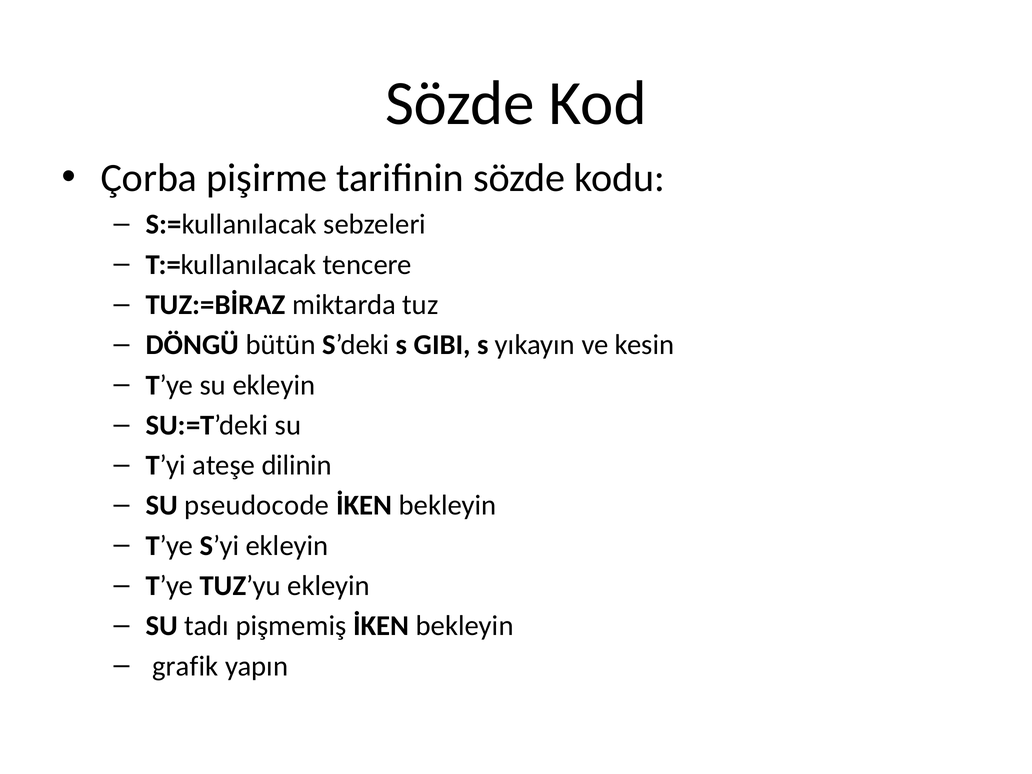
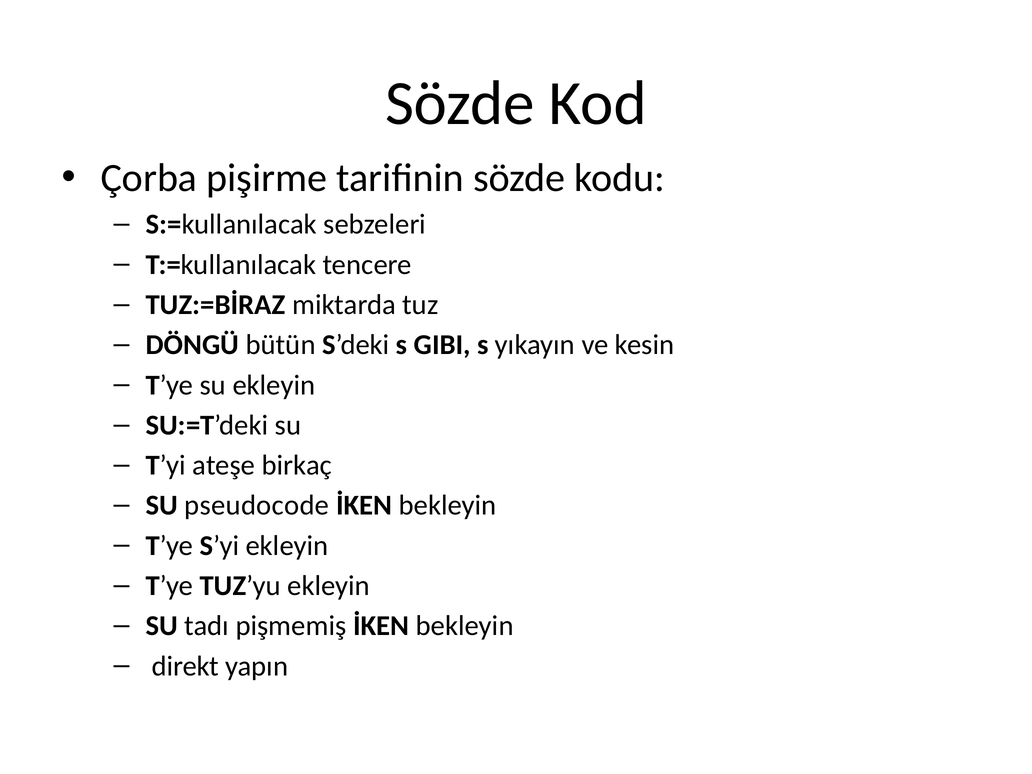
dilinin: dilinin -> birkaç (297, 465)
grafik: grafik -> direkt (186, 666)
